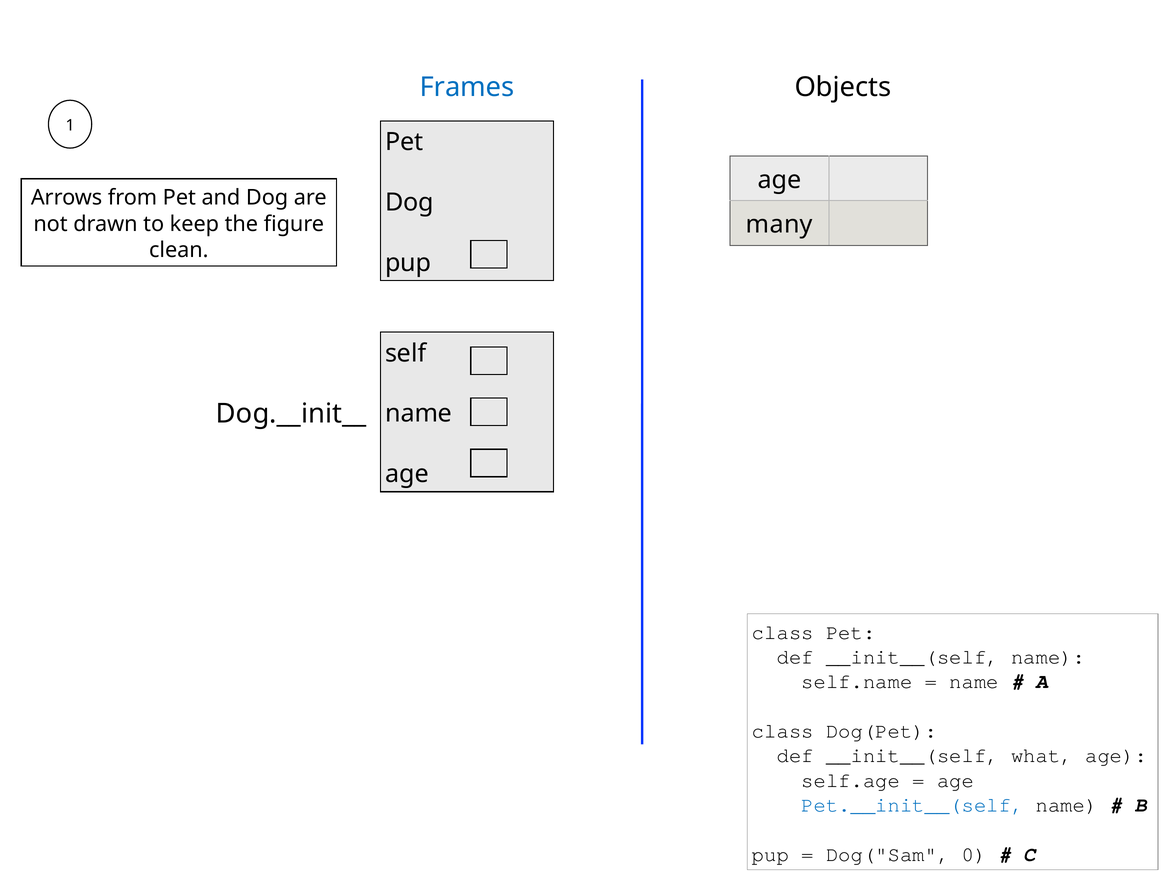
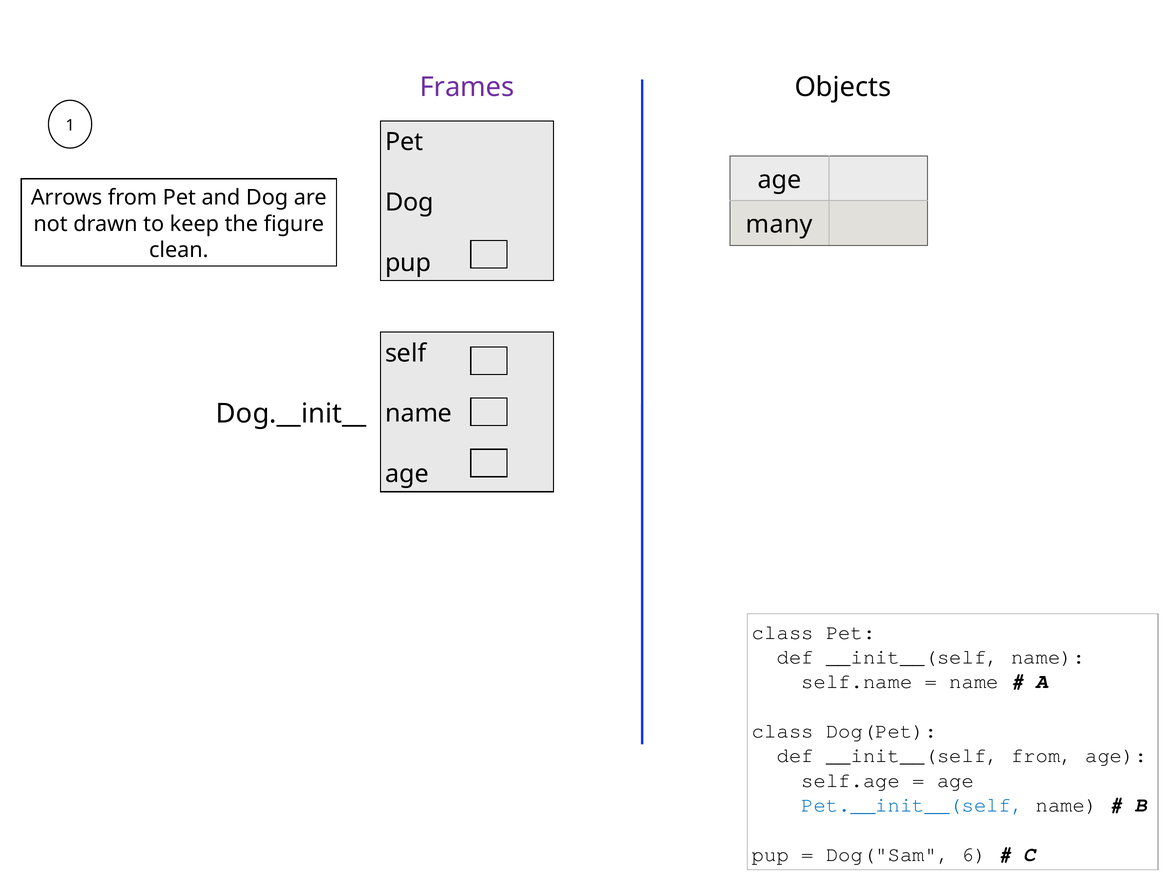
Frames colour: blue -> purple (467, 87)
__init__(self what: what -> from (1042, 756)
0: 0 -> 6 (974, 855)
